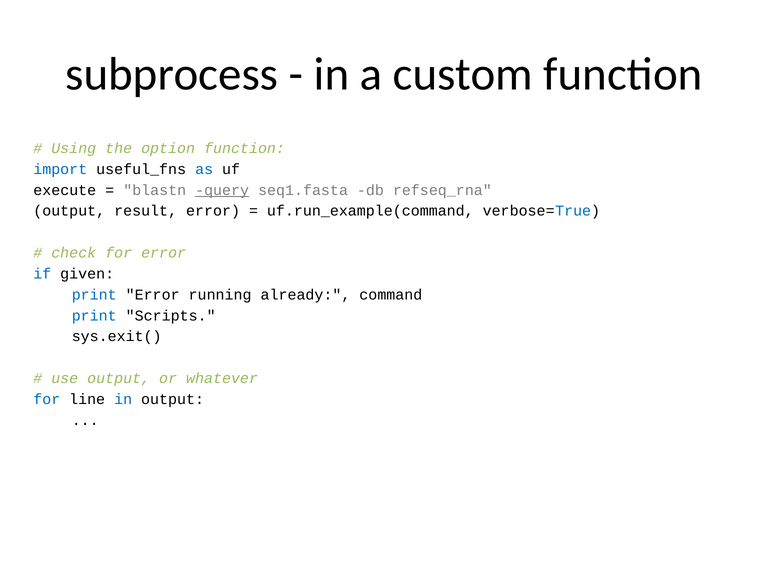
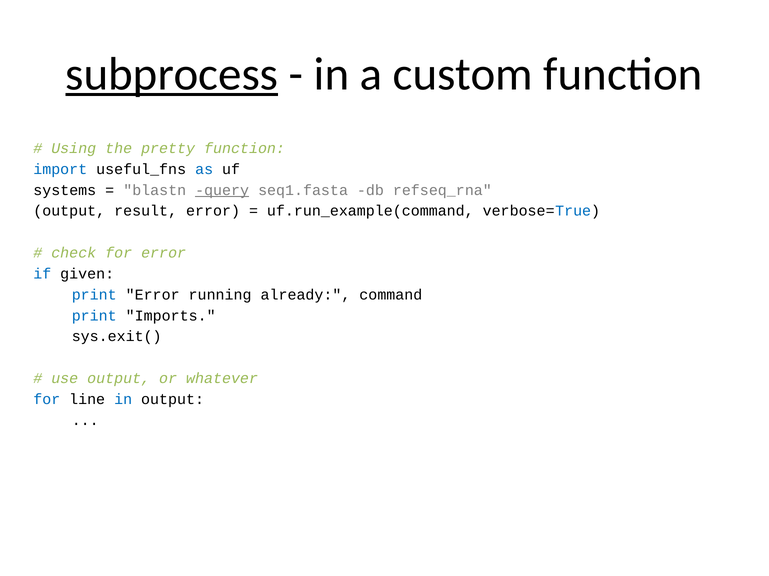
subprocess underline: none -> present (172, 74)
option: option -> pretty (168, 148)
execute: execute -> systems (65, 190)
Scripts: Scripts -> Imports (171, 316)
